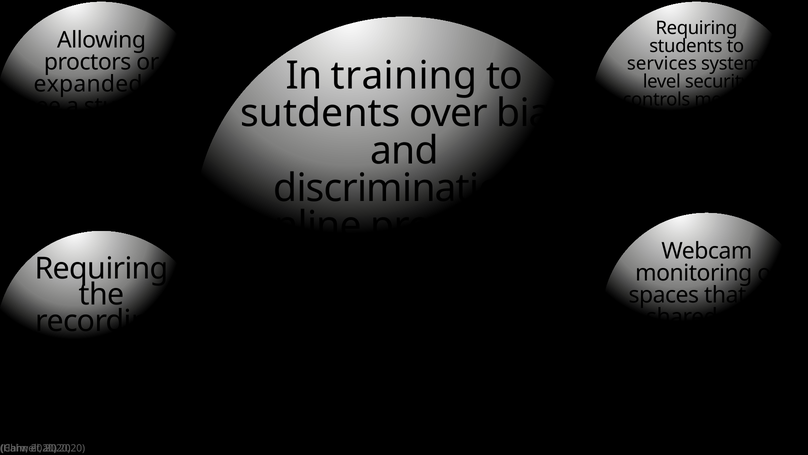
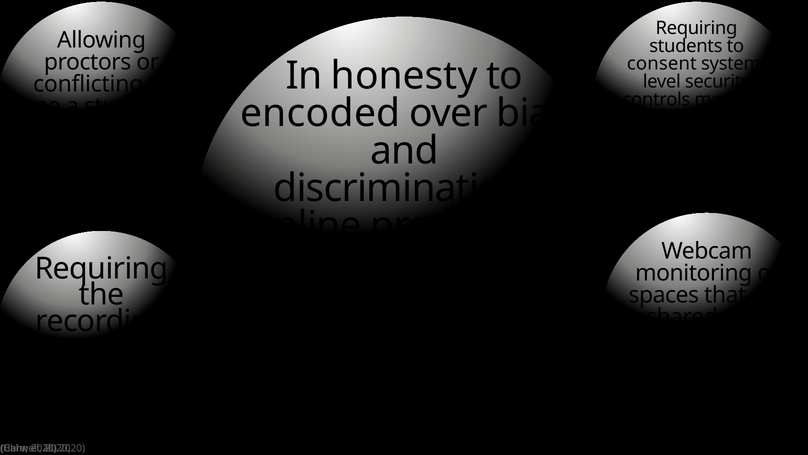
services: services -> consent (662, 64)
training: training -> honesty (404, 76)
expanded: expanded -> conflicting (88, 84)
sutdents: sutdents -> encoded (320, 113)
